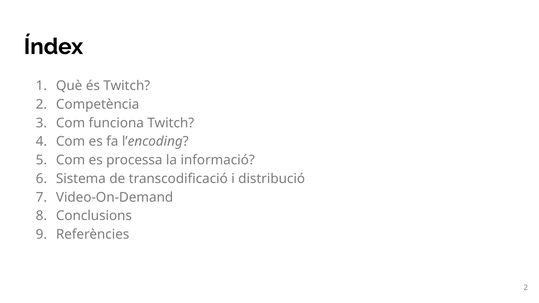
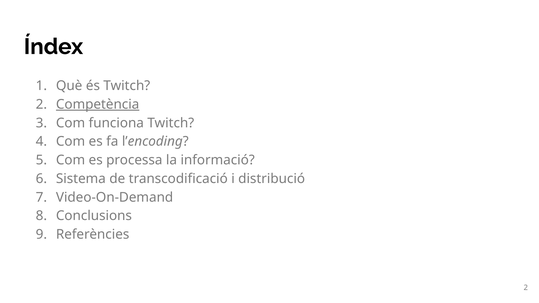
Competència underline: none -> present (98, 104)
